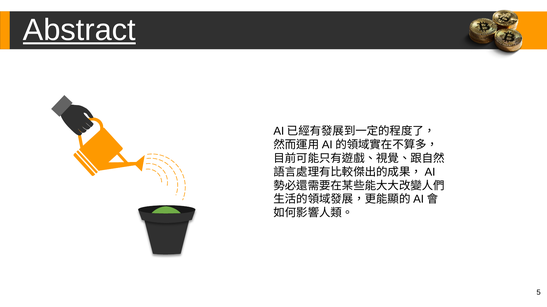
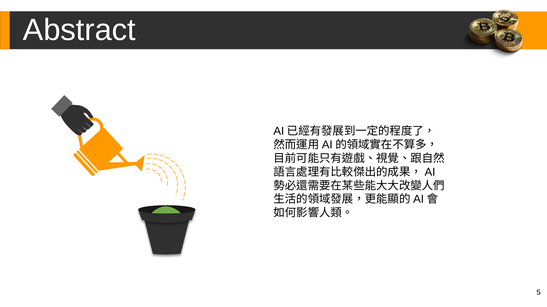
Abstract underline: present -> none (79, 30)
